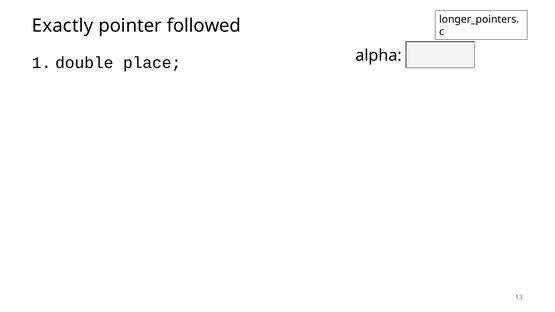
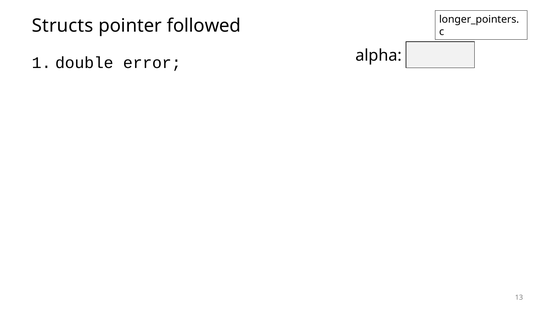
Exactly: Exactly -> Structs (63, 26)
place: place -> error (152, 63)
